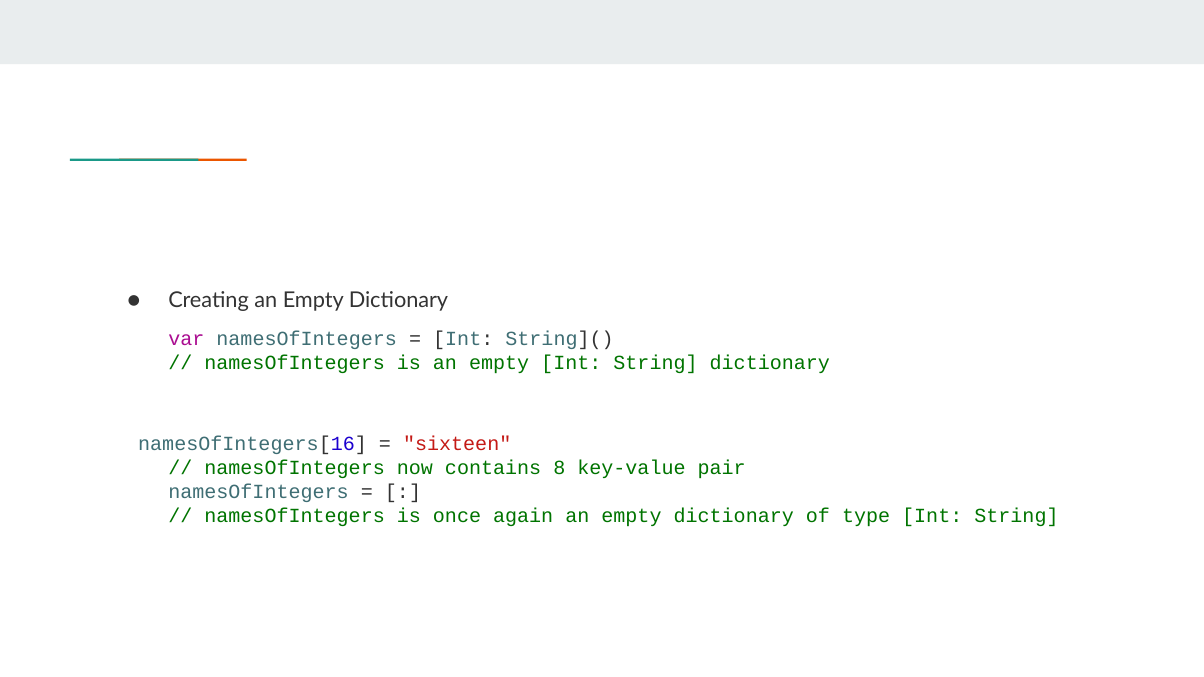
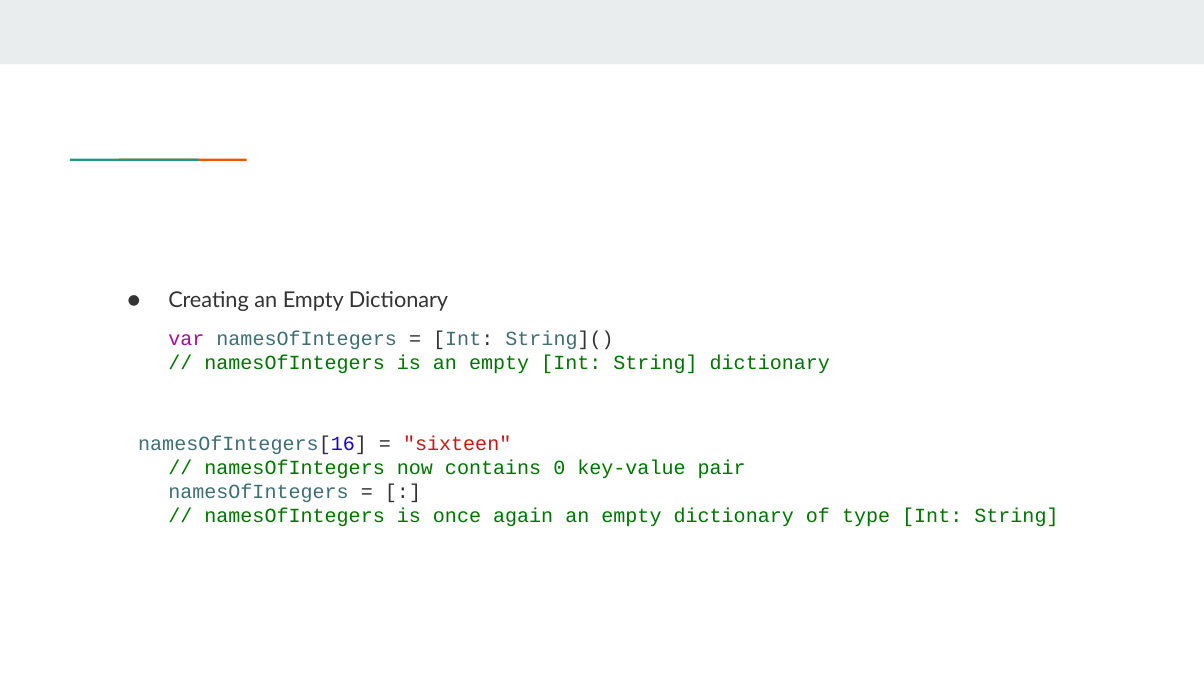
8: 8 -> 0 (559, 468)
